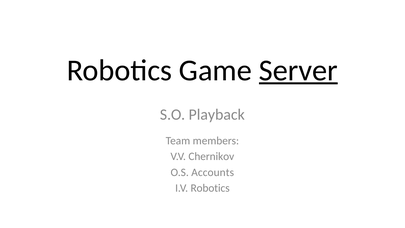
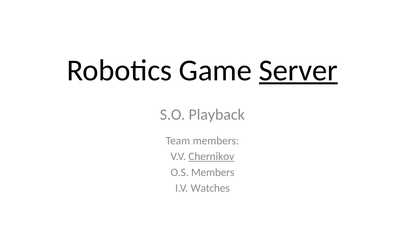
Chernikov underline: none -> present (211, 156)
O.S Accounts: Accounts -> Members (213, 172)
I.V Robotics: Robotics -> Watches (210, 188)
